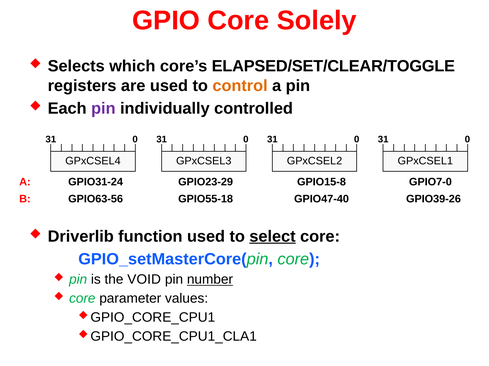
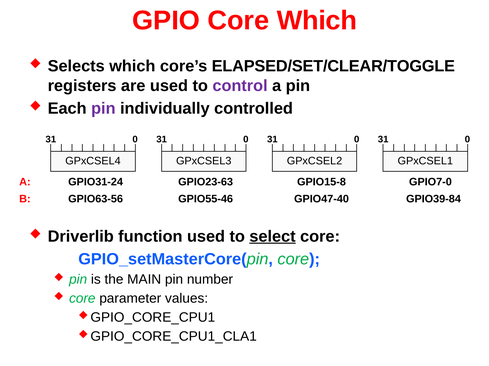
Core Solely: Solely -> Which (317, 21)
control colour: orange -> purple (240, 86)
GPIO23-29: GPIO23-29 -> GPIO23-63 (206, 182)
GPIO55-18: GPIO55-18 -> GPIO55-46 (206, 199)
GPIO39-26: GPIO39-26 -> GPIO39-84 (433, 199)
VOID: VOID -> MAIN (144, 280)
number underline: present -> none (210, 280)
